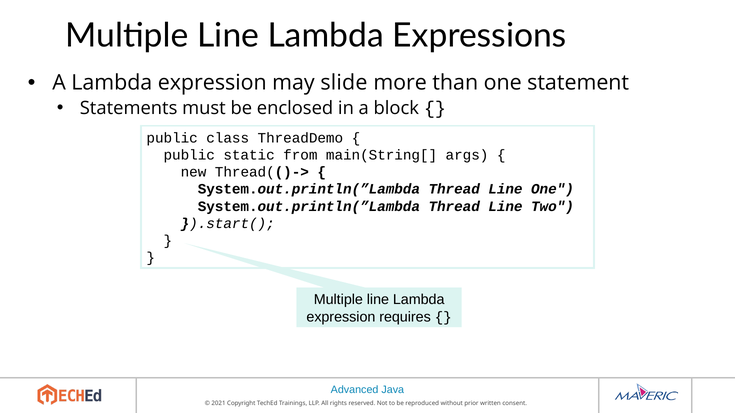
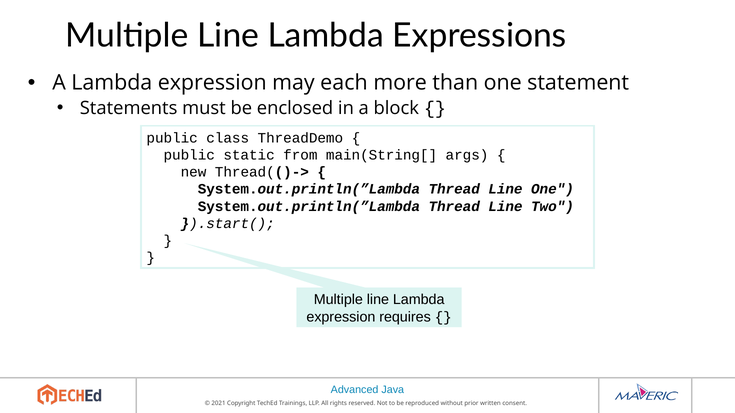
slide: slide -> each (344, 83)
